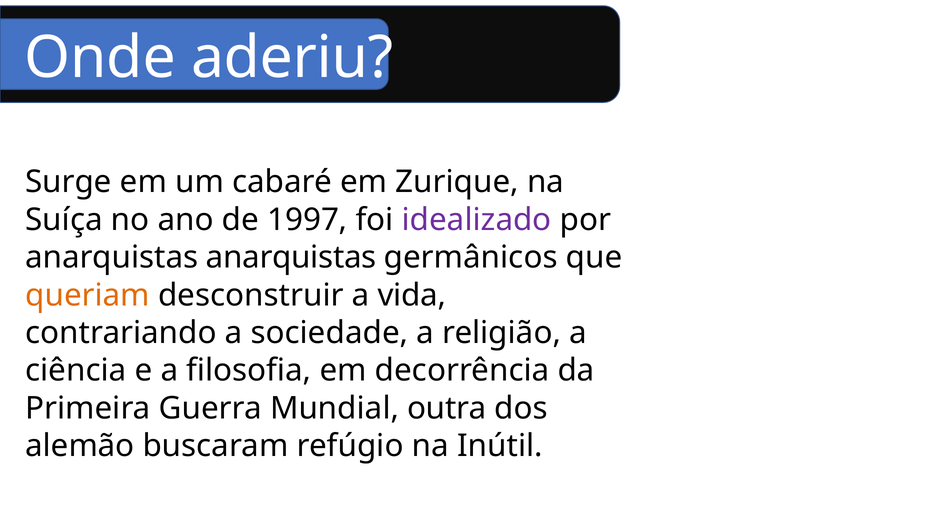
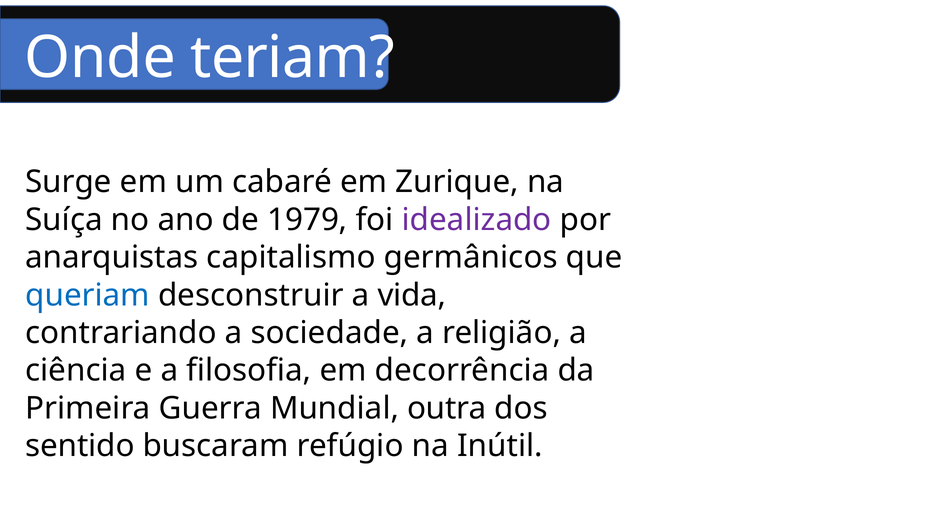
aderiu: aderiu -> teriam (292, 58)
1997: 1997 -> 1979 (307, 220)
anarquistas anarquistas: anarquistas -> capitalismo (291, 258)
queriam colour: orange -> blue (88, 295)
alemão: alemão -> sentido (80, 446)
